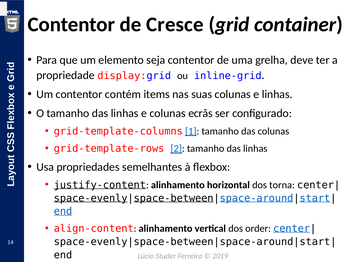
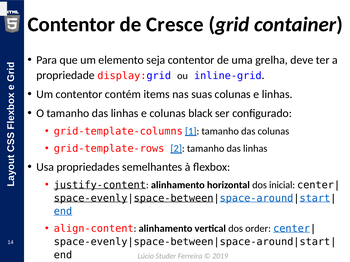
ecrãs: ecrãs -> black (200, 113)
torna: torna -> inicial (282, 185)
